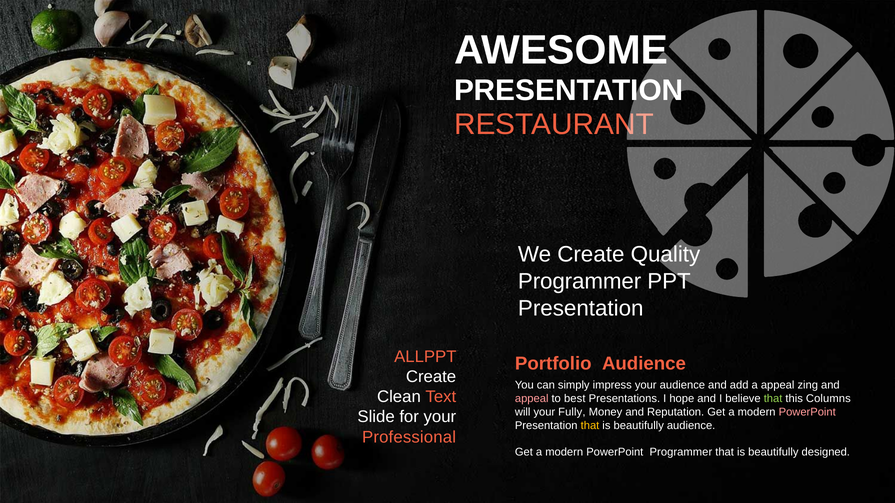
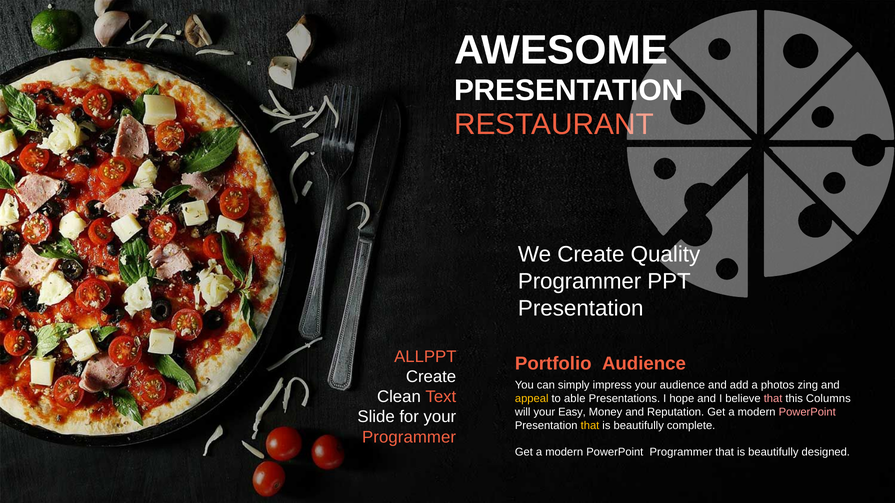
a appeal: appeal -> photos (778, 385)
appeal colour: pink -> yellow (532, 399)
best: best -> able (575, 399)
that colour: light green -> pink (773, 399)
Fully: Fully -> Easy (572, 412)
beautifully audience: audience -> complete (691, 426)
Professional: Professional -> Programmer (409, 437)
